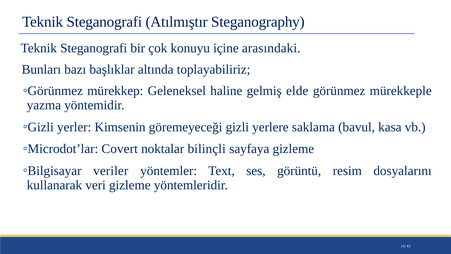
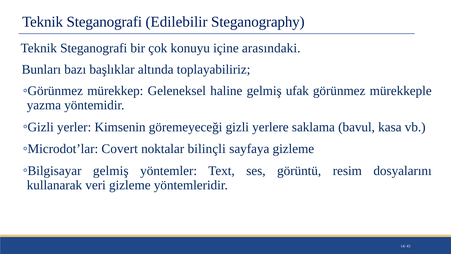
Atılmıştır: Atılmıştır -> Edilebilir (177, 22)
elde: elde -> ufak (297, 91)
veriler: veriler -> gelmiş (111, 171)
